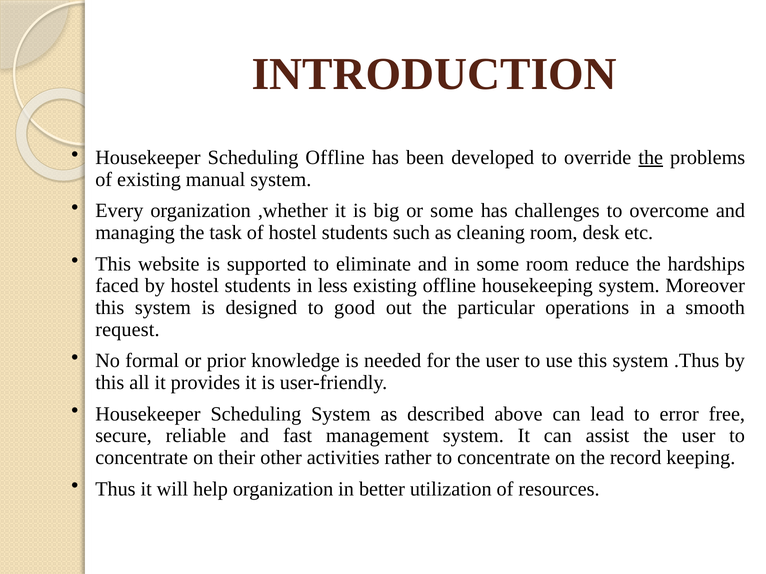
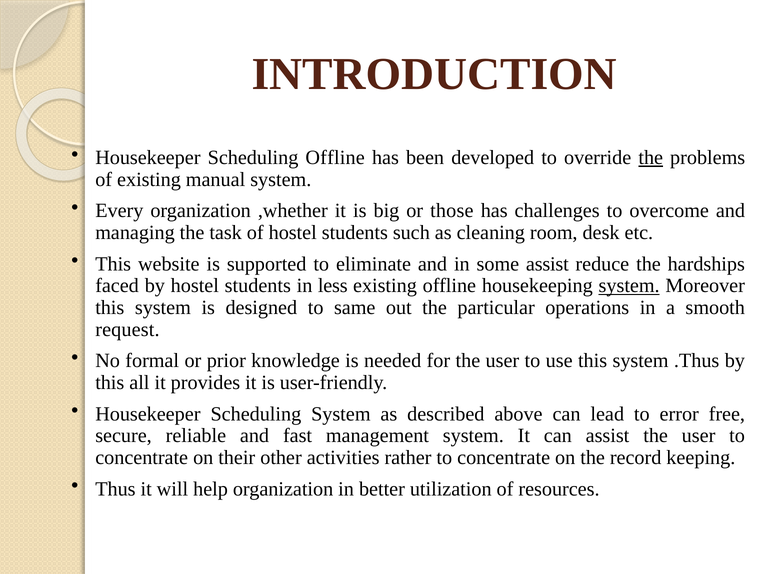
or some: some -> those (452, 211)
some room: room -> assist (547, 264)
system underline: none -> present (629, 286)
good: good -> same (355, 308)
